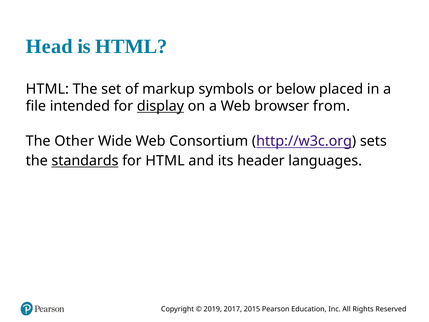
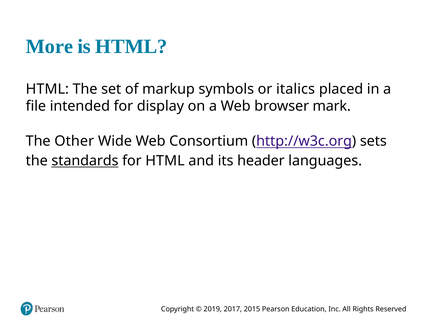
Head: Head -> More (49, 47)
below: below -> italics (296, 89)
display underline: present -> none (160, 106)
from: from -> mark (332, 106)
